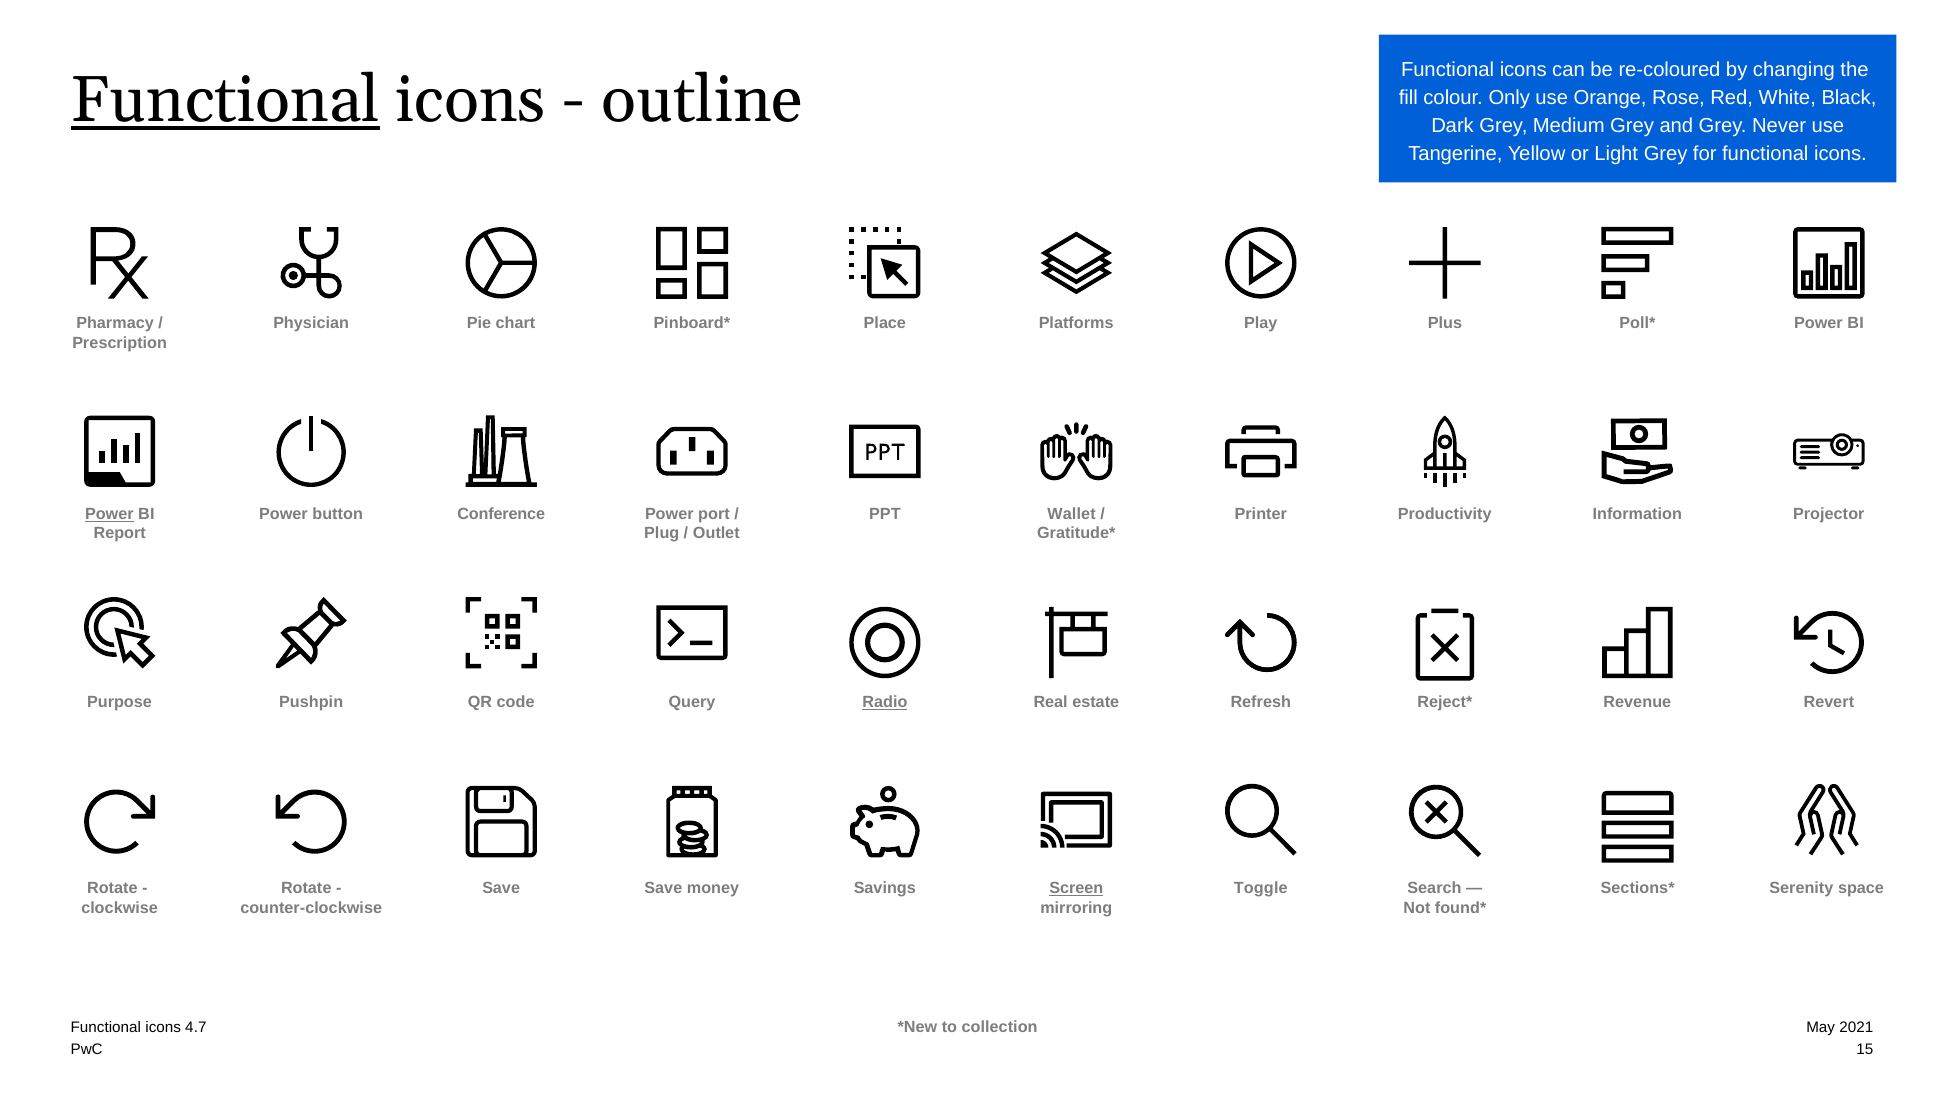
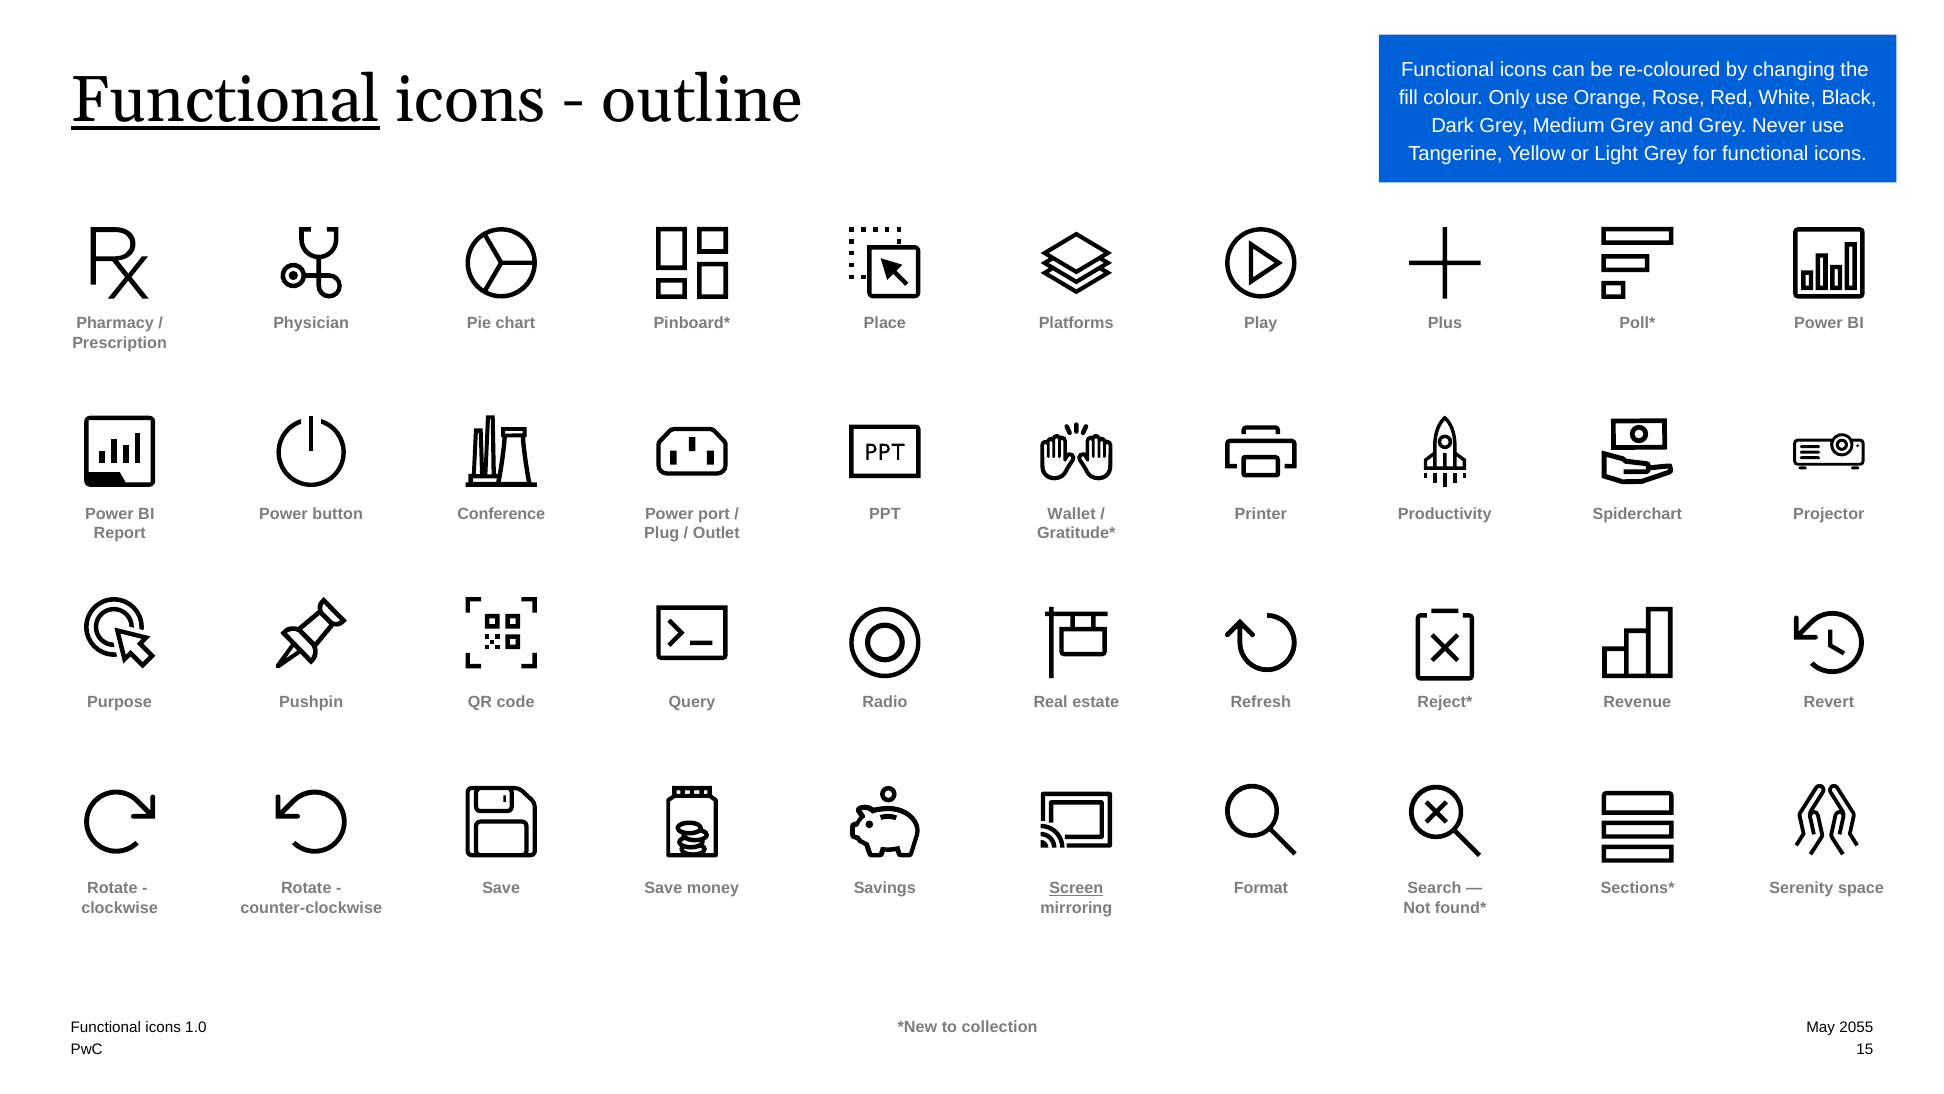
Power underline: present -> none (109, 514)
Information: Information -> Spiderchart (1637, 514)
Radio underline: present -> none (885, 702)
Toggle: Toggle -> Format (1261, 888)
4.7: 4.7 -> 1.0 (196, 1027)
2021: 2021 -> 2055 (1856, 1027)
